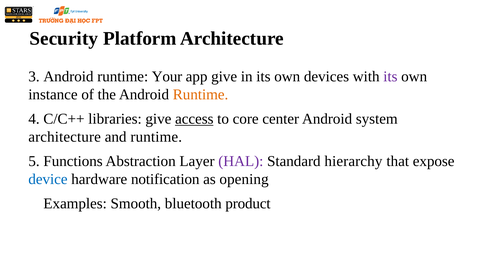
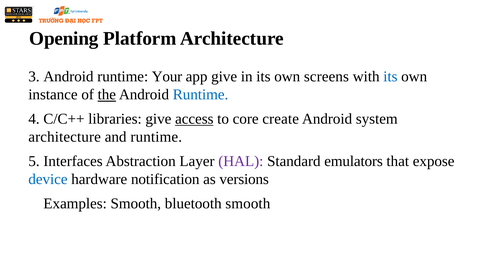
Security: Security -> Opening (64, 38)
devices: devices -> screens (326, 77)
its colour: purple -> blue (390, 77)
the underline: none -> present (107, 95)
Runtime colour: orange -> blue (201, 95)
center: center -> create (281, 119)
Functions: Functions -> Interfaces (73, 161)
hierarchy: hierarchy -> emulators (354, 161)
opening: opening -> versions (244, 179)
bluetooth product: product -> smooth (248, 204)
